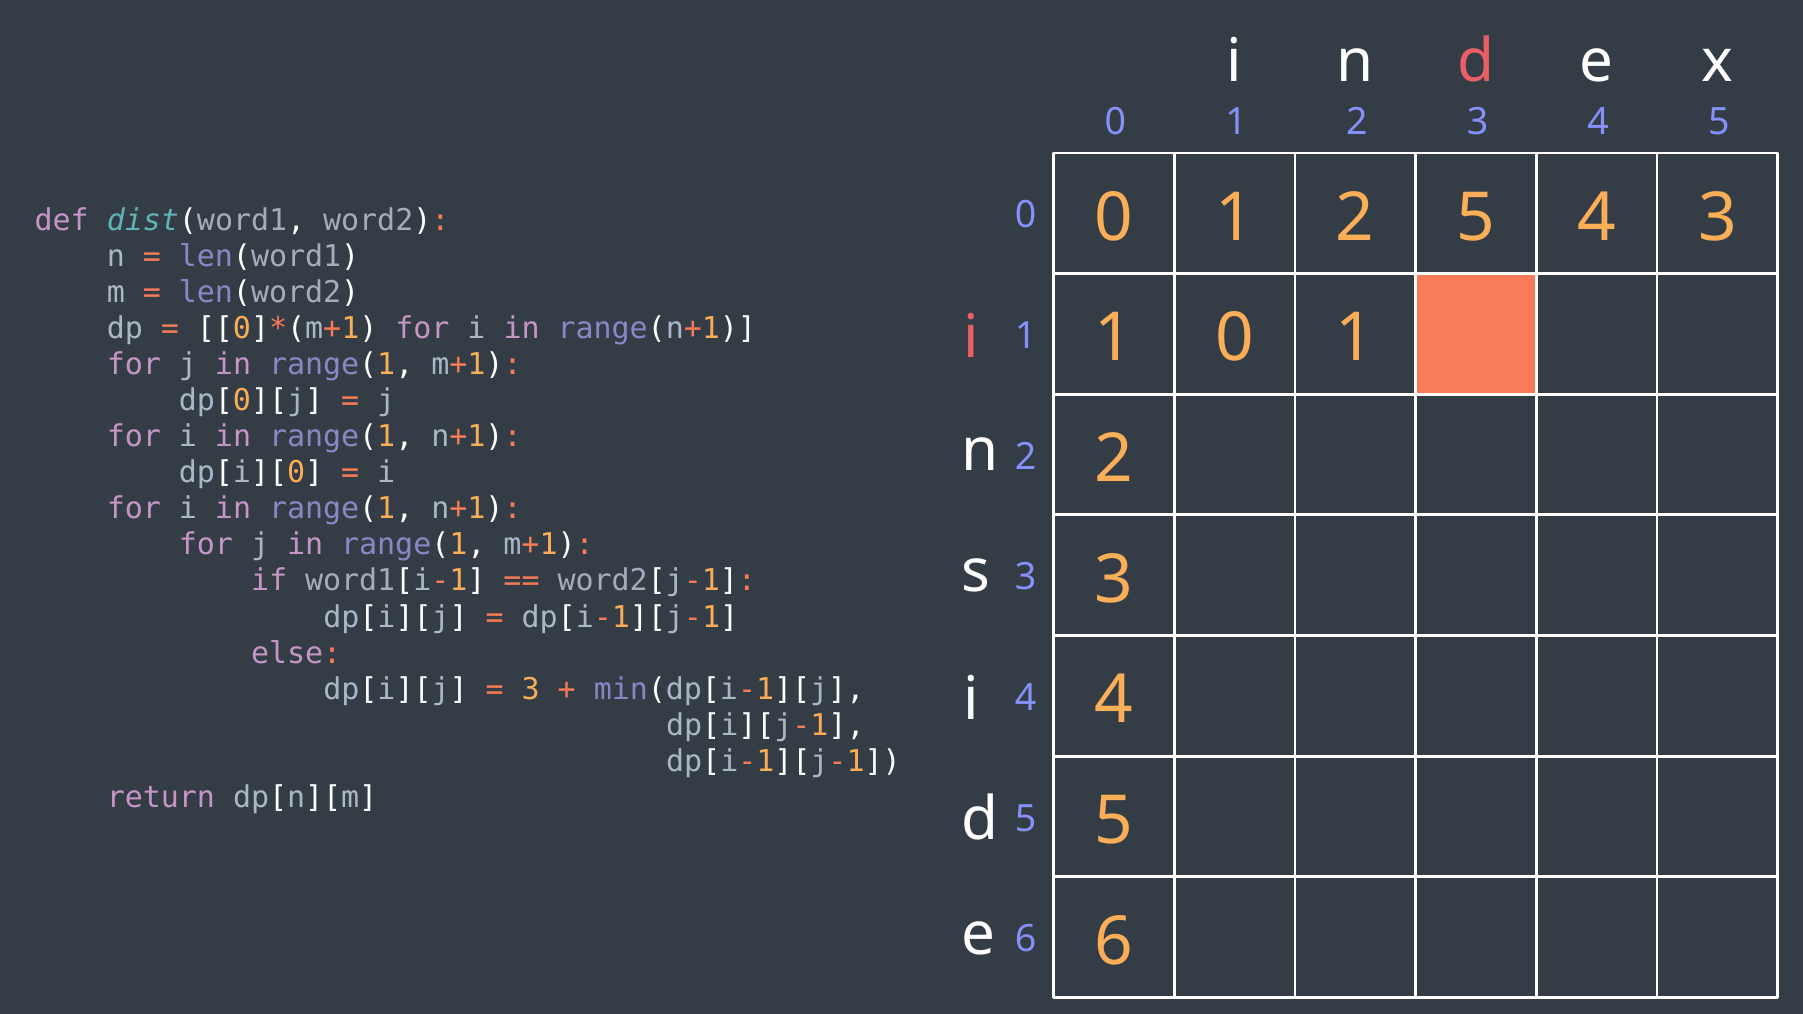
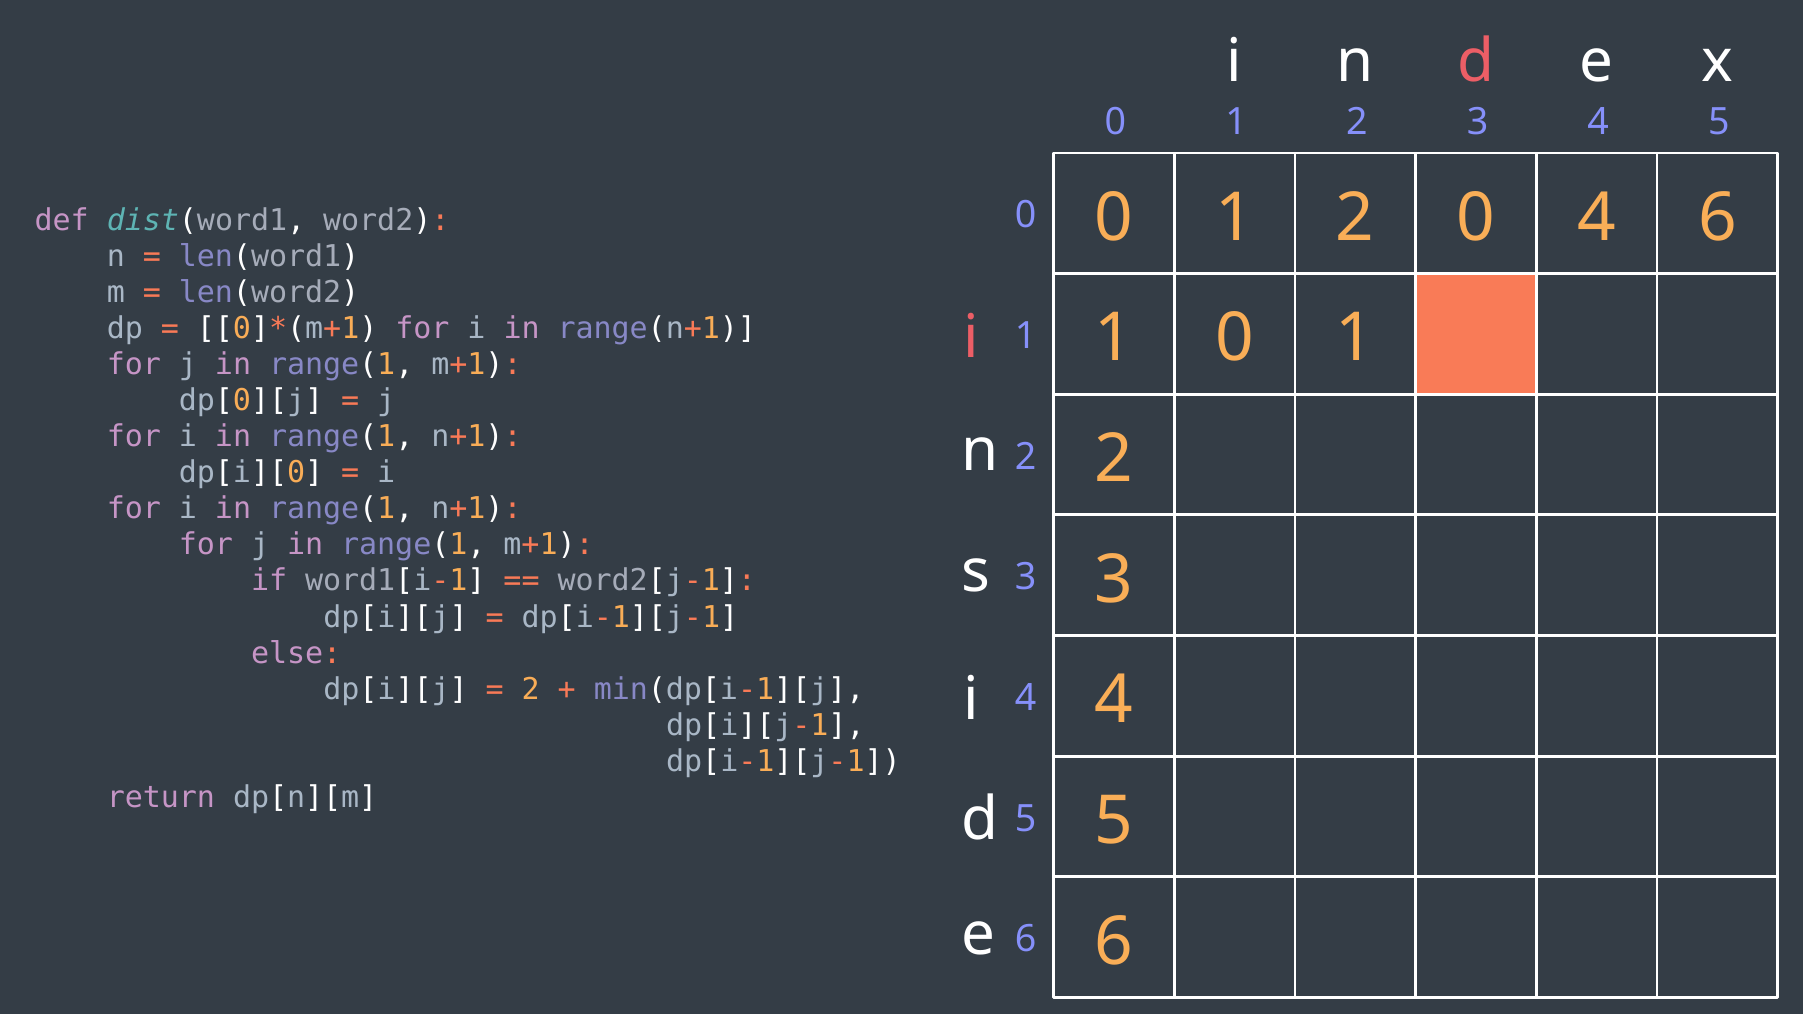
2 5: 5 -> 0 (1476, 218)
4 3: 3 -> 6 (1717, 218)
3: 3 -> 2 (531, 689)
